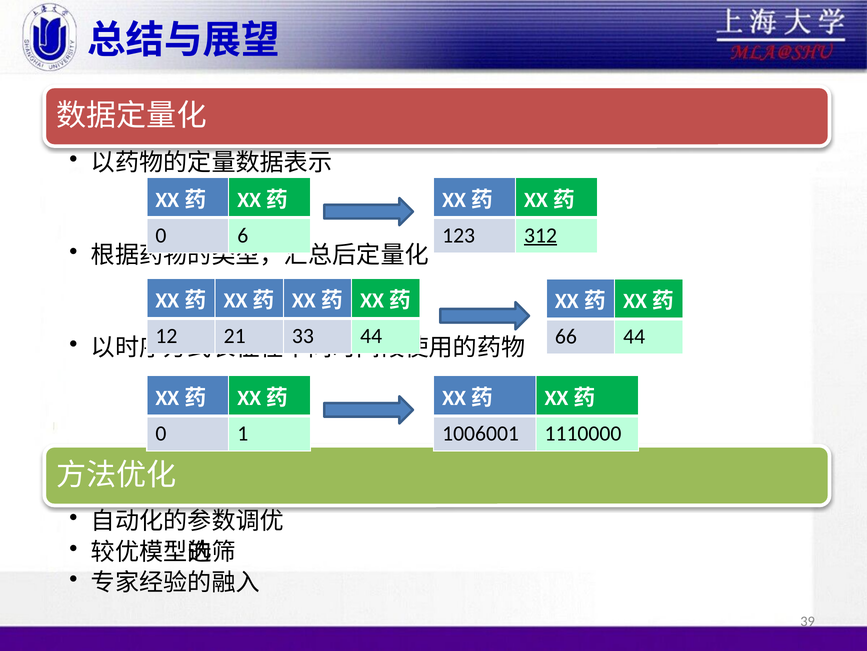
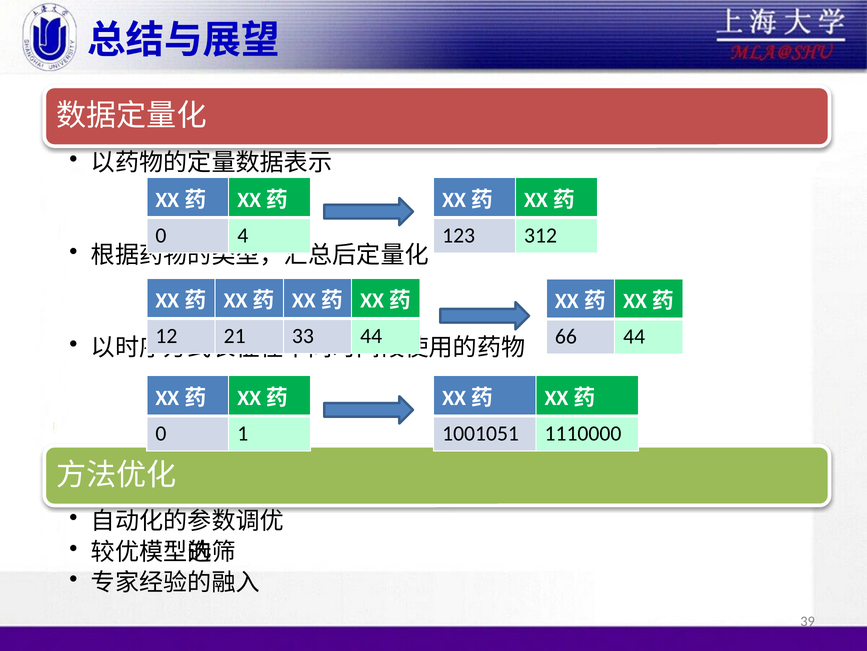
6: 6 -> 4 (243, 235)
312 underline: present -> none (541, 235)
1006001: 1006001 -> 1001051 (481, 433)
